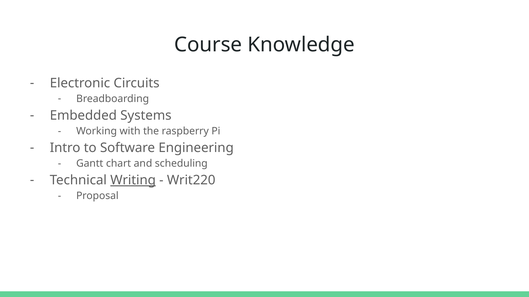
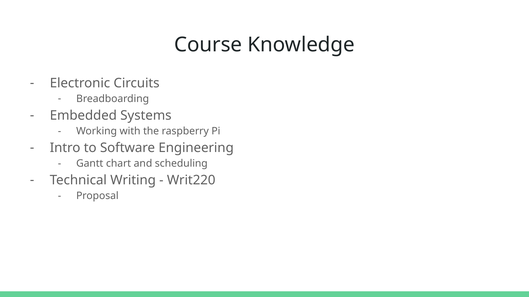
Writing underline: present -> none (133, 180)
